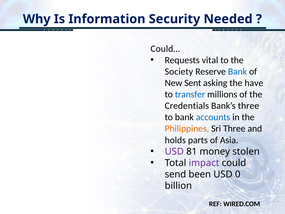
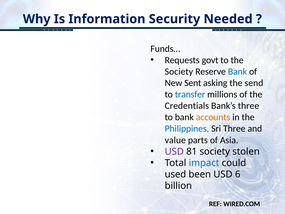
Could…: Could… -> Funds… (165, 49)
vital: vital -> govt (210, 60)
have: have -> send (254, 83)
accounts colour: blue -> orange (213, 117)
Philippines colour: orange -> blue (187, 129)
holds: holds -> value (175, 140)
81 money: money -> society (215, 151)
impact colour: purple -> blue (204, 163)
send: send -> used (175, 174)
0: 0 -> 6 (238, 174)
